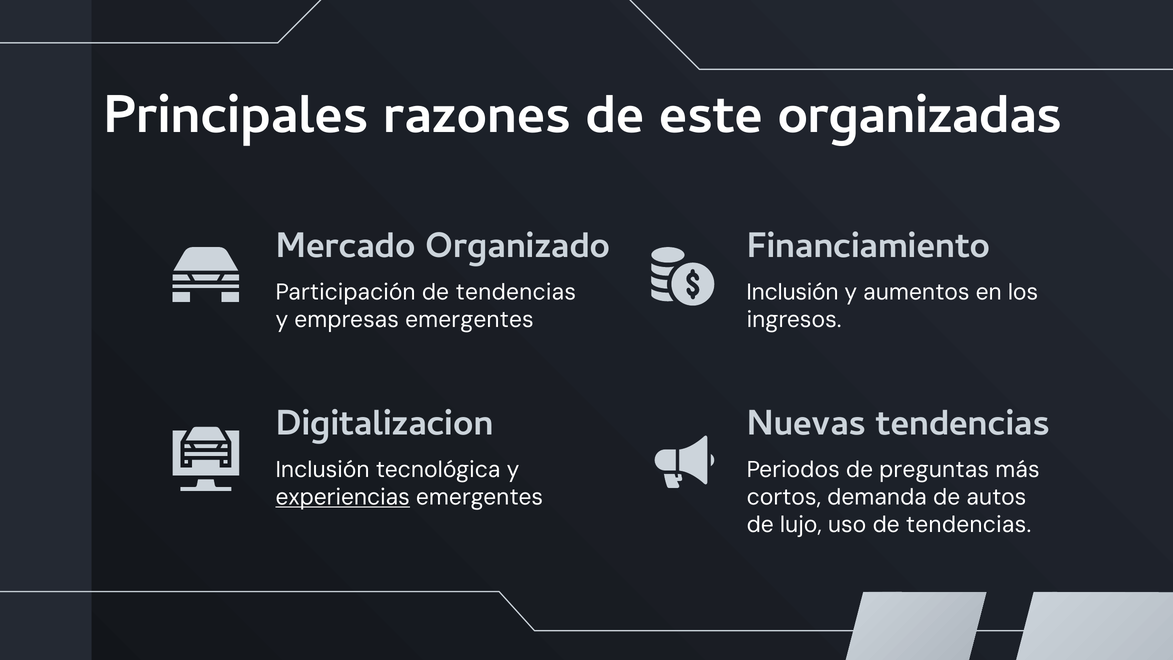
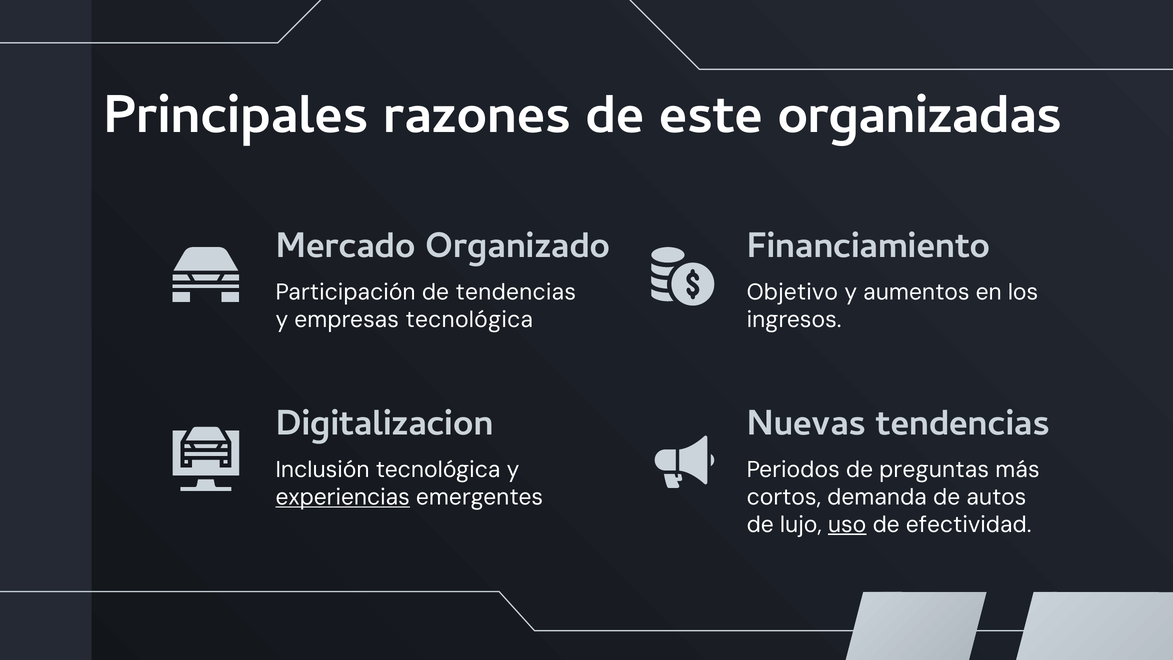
Inclusión: Inclusión -> Objetivo (792, 292)
empresas emergentes: emergentes -> tecnológica (469, 320)
uso underline: none -> present (847, 524)
tendencias: tendencias -> efectividad (969, 524)
